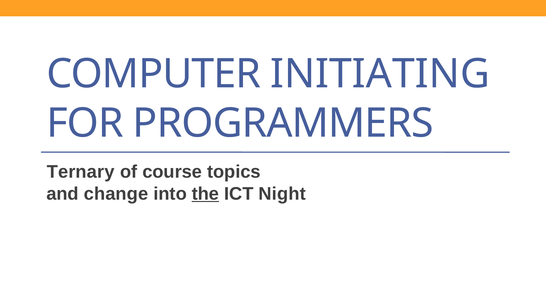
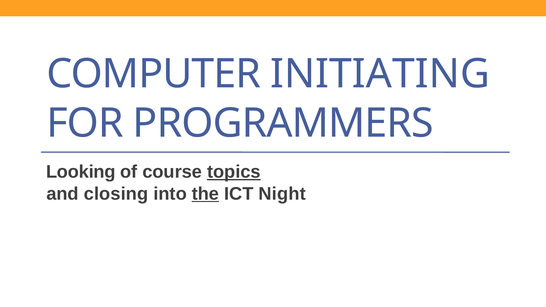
Ternary: Ternary -> Looking (81, 172)
topics underline: none -> present (234, 172)
change: change -> closing (116, 194)
